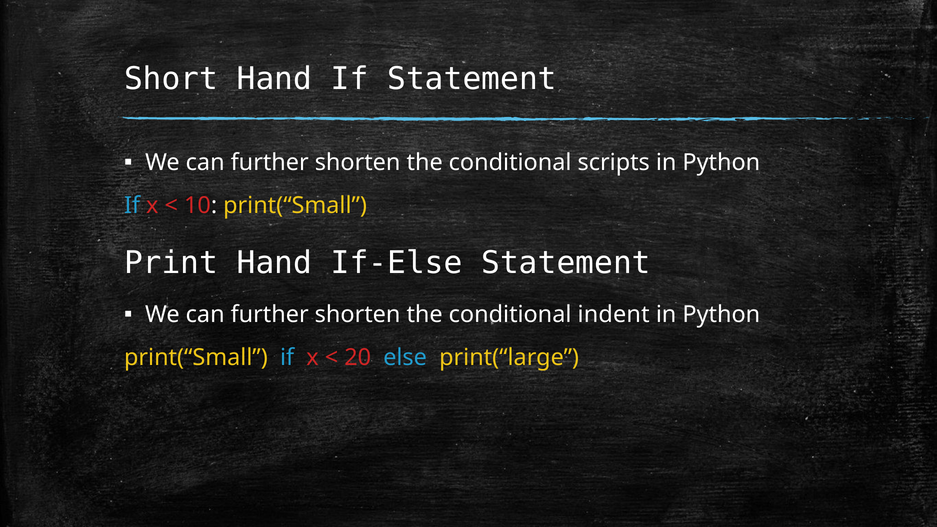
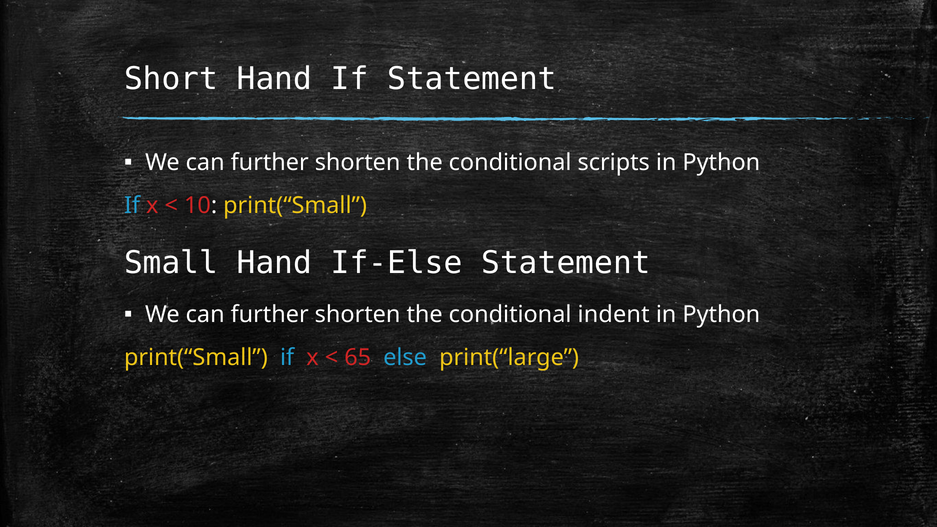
Print: Print -> Small (171, 263)
20: 20 -> 65 (358, 358)
